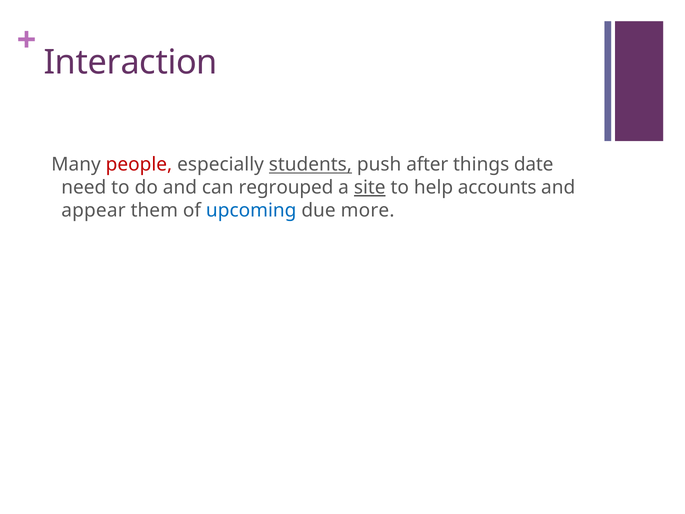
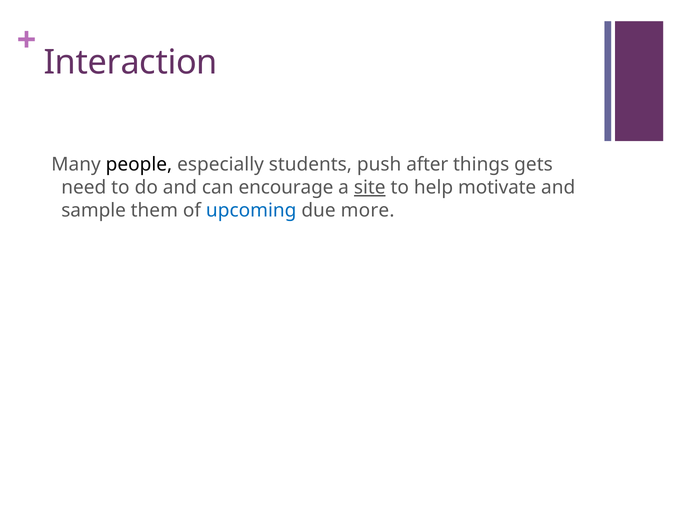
people colour: red -> black (139, 165)
students underline: present -> none (310, 165)
date: date -> gets (534, 165)
regrouped: regrouped -> encourage (286, 187)
accounts: accounts -> motivate (497, 187)
appear: appear -> sample (94, 210)
